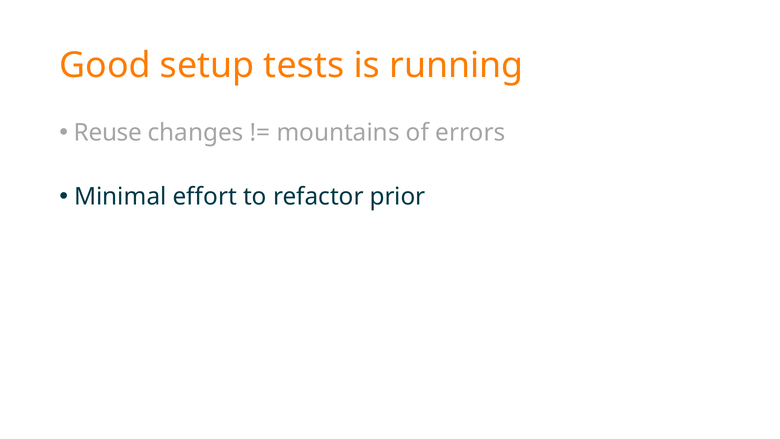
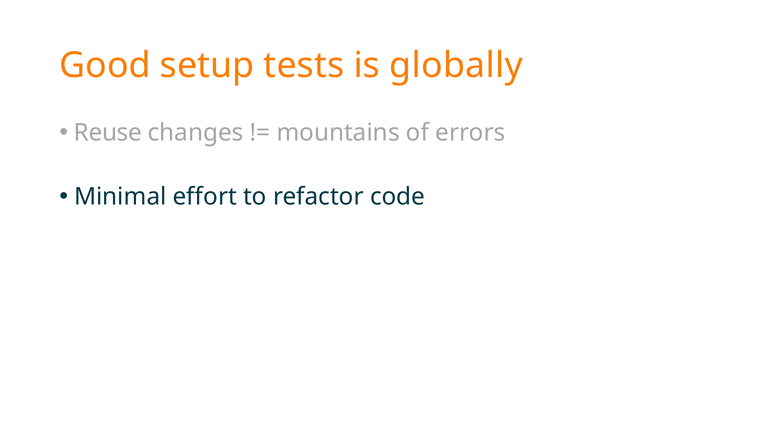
running: running -> globally (456, 66)
prior: prior -> code (397, 196)
